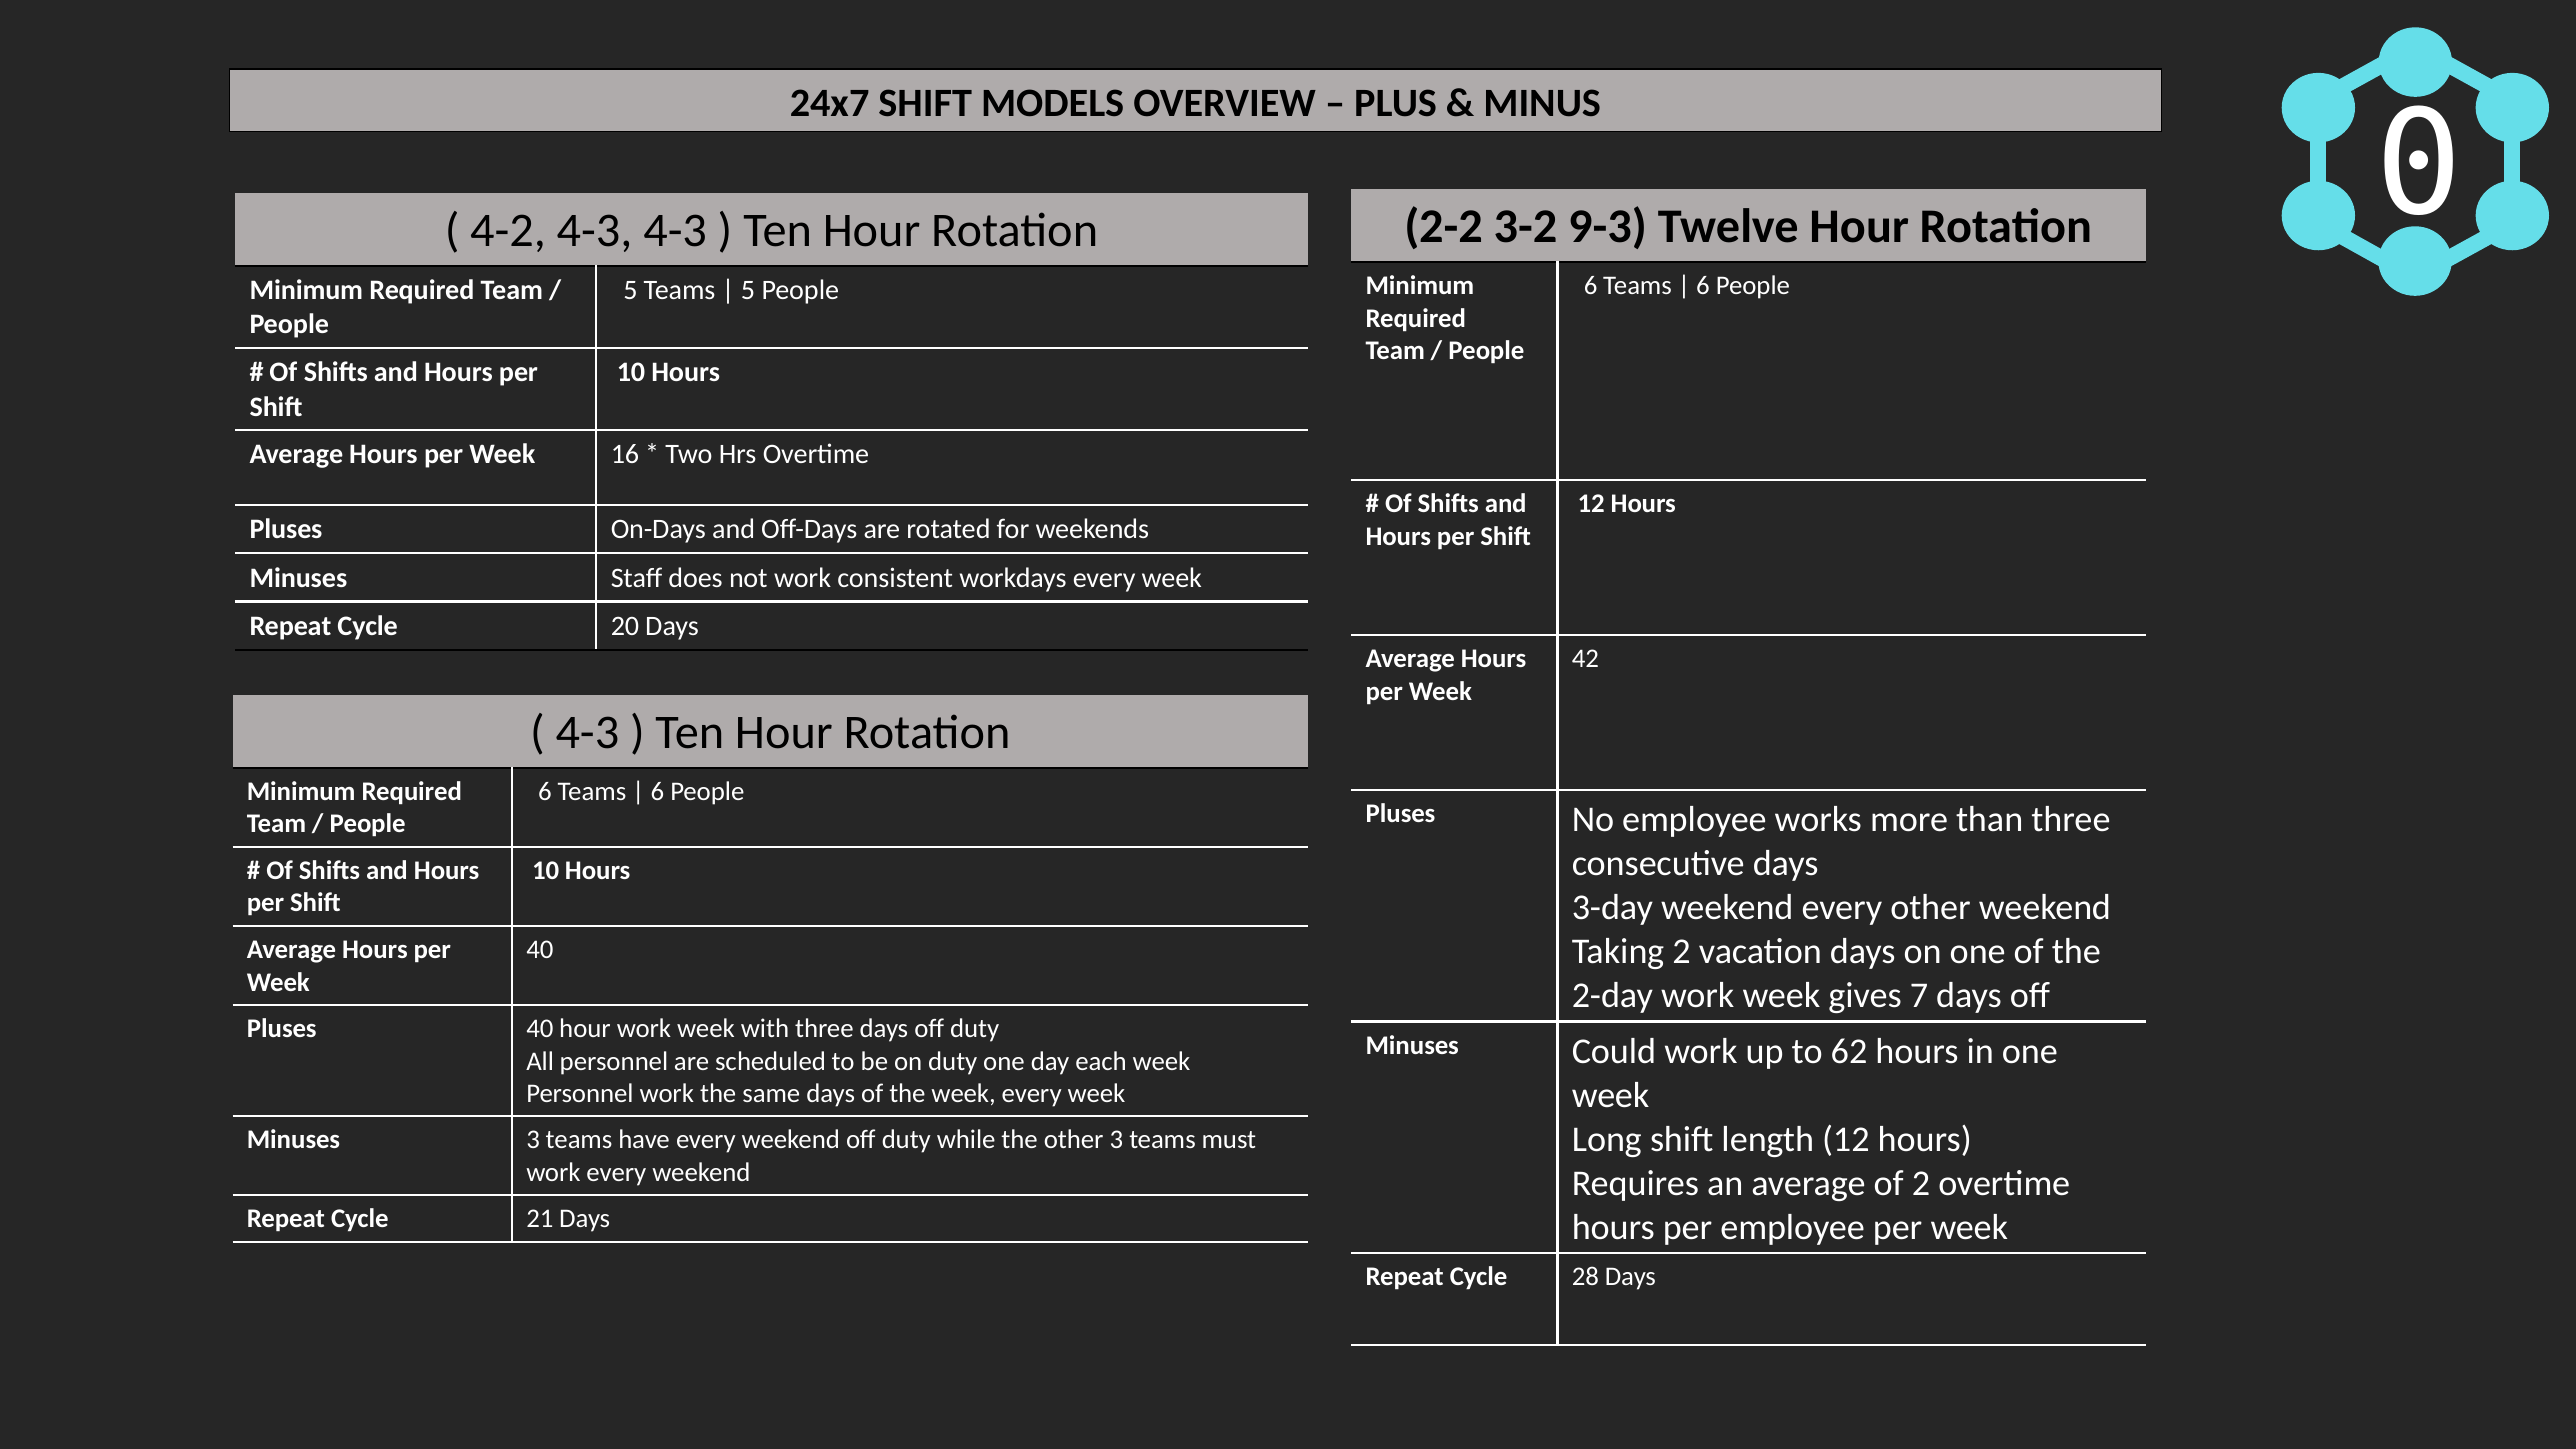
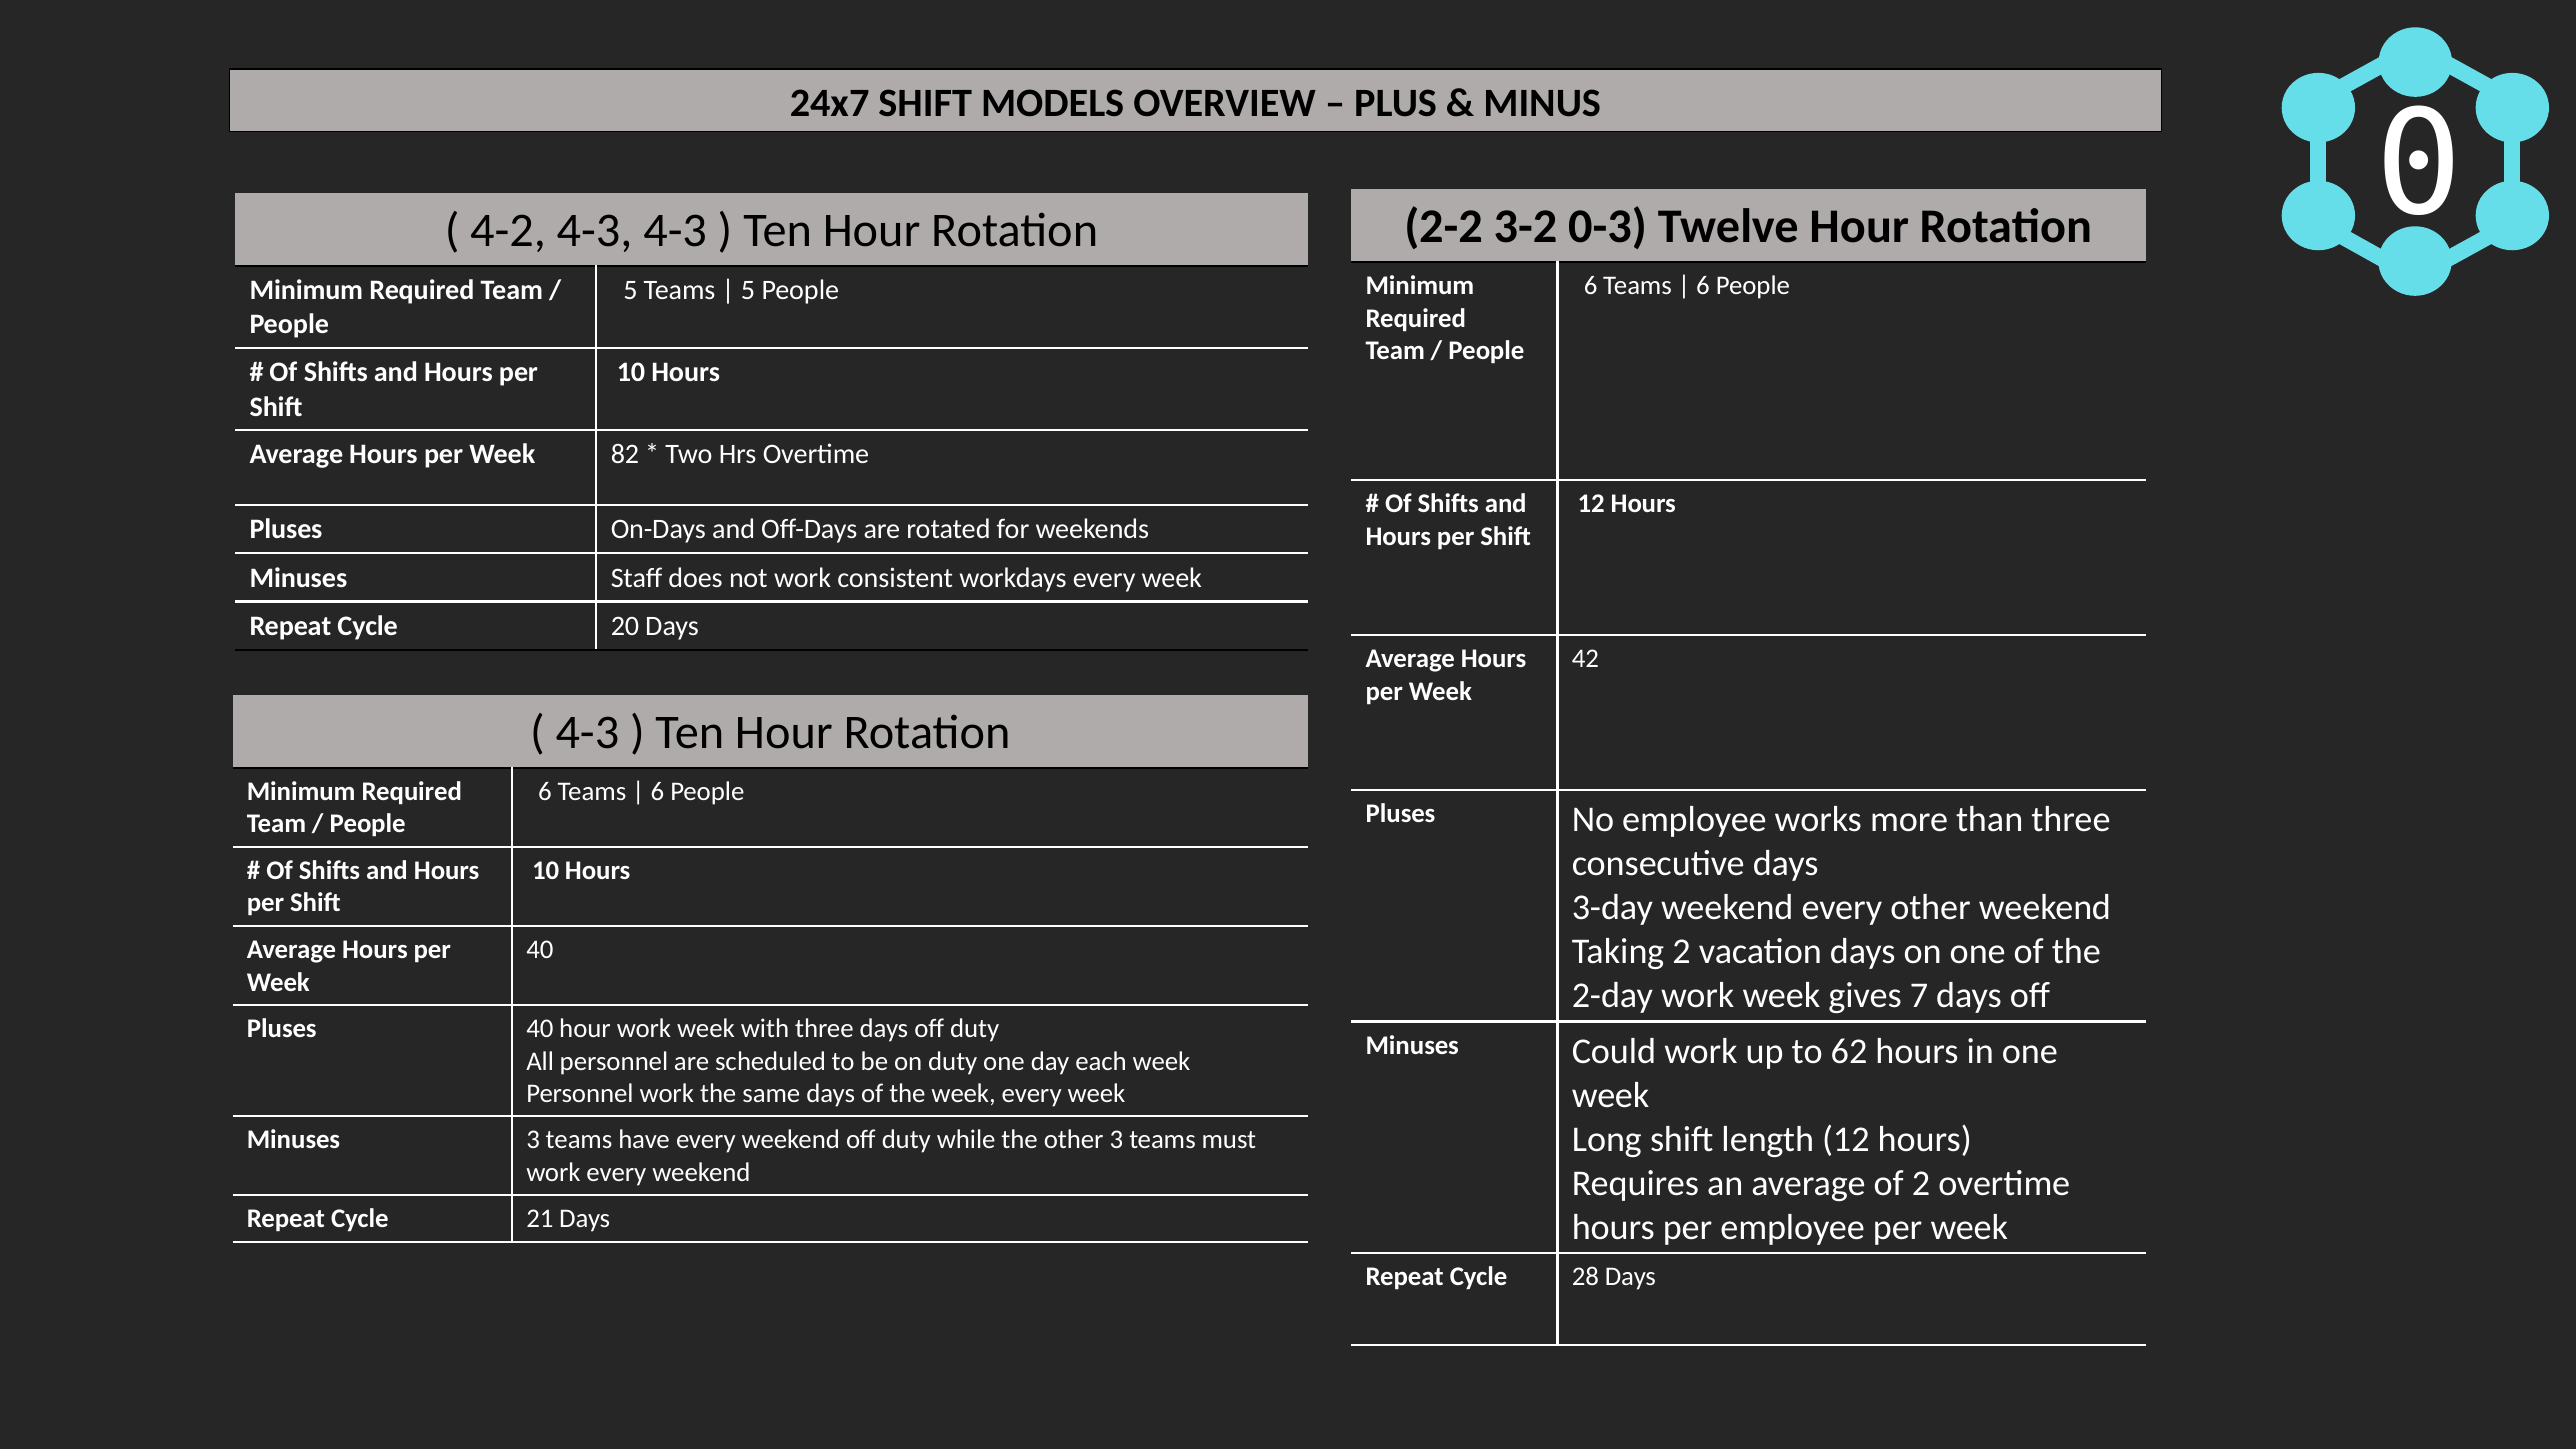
9-3: 9-3 -> 0-3 (1608, 227)
16: 16 -> 82 (625, 455)
